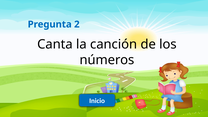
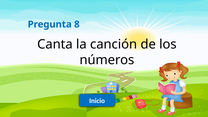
2: 2 -> 8 (77, 24)
